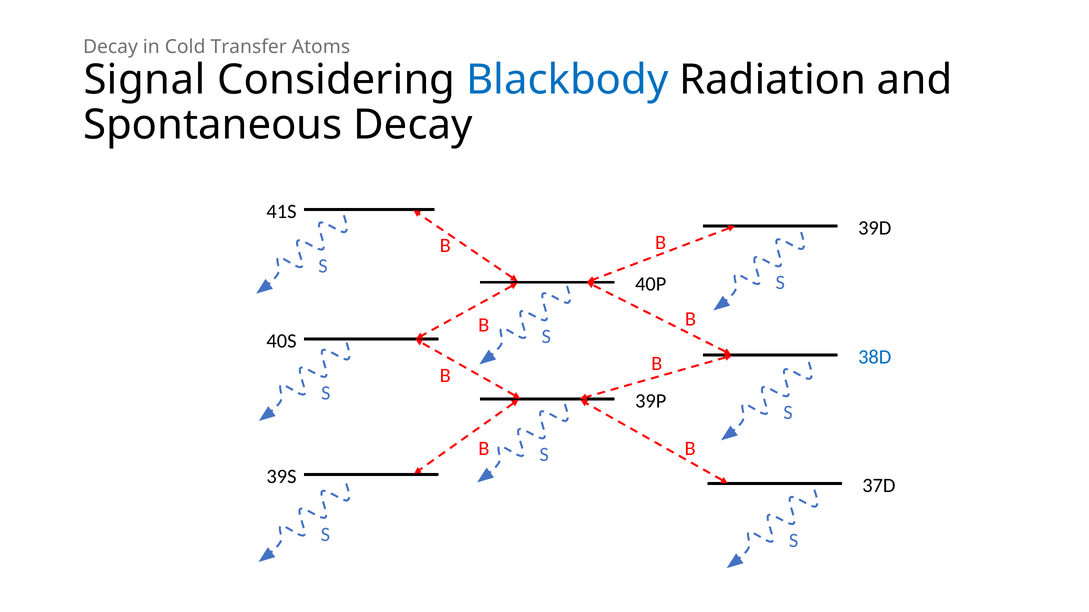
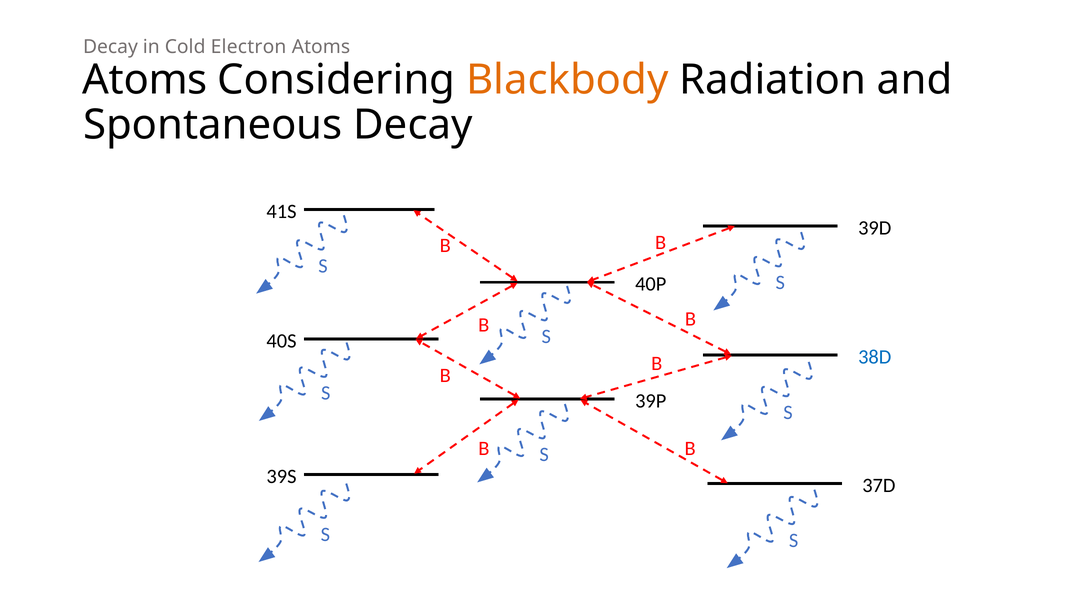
Transfer: Transfer -> Electron (249, 47)
Signal: Signal -> Atoms (145, 80)
Blackbody colour: blue -> orange (567, 80)
